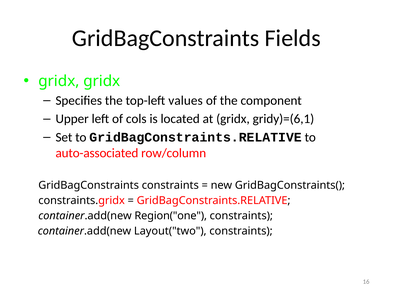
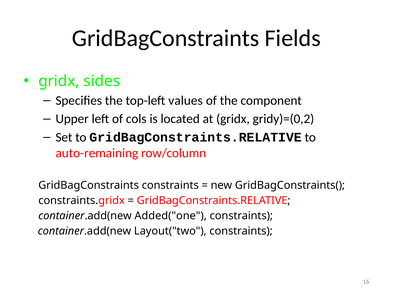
gridx gridx: gridx -> sides (102, 81)
gridy)=(6,1: gridy)=(6,1 -> gridy)=(0,2 (283, 119)
auto-associated: auto-associated -> auto-remaining (97, 153)
Region("one: Region("one -> Added("one (171, 216)
